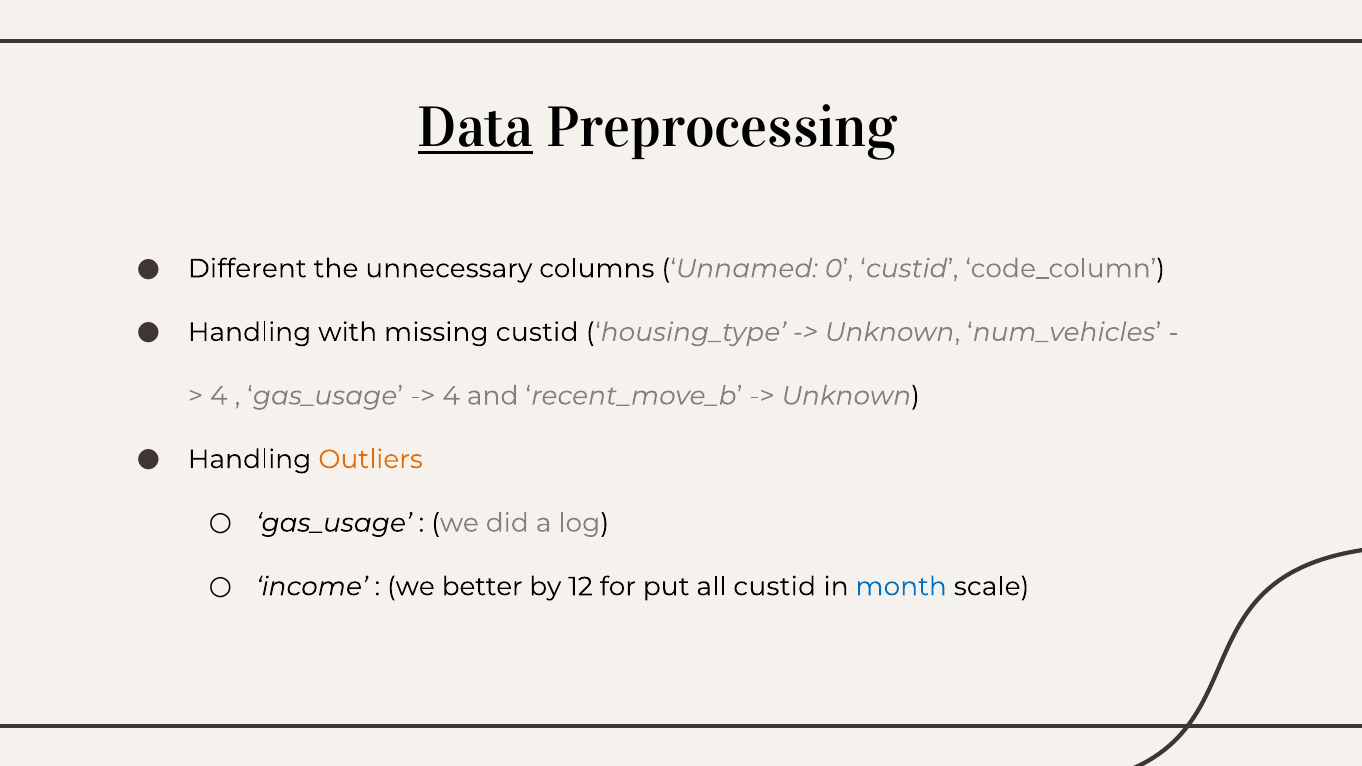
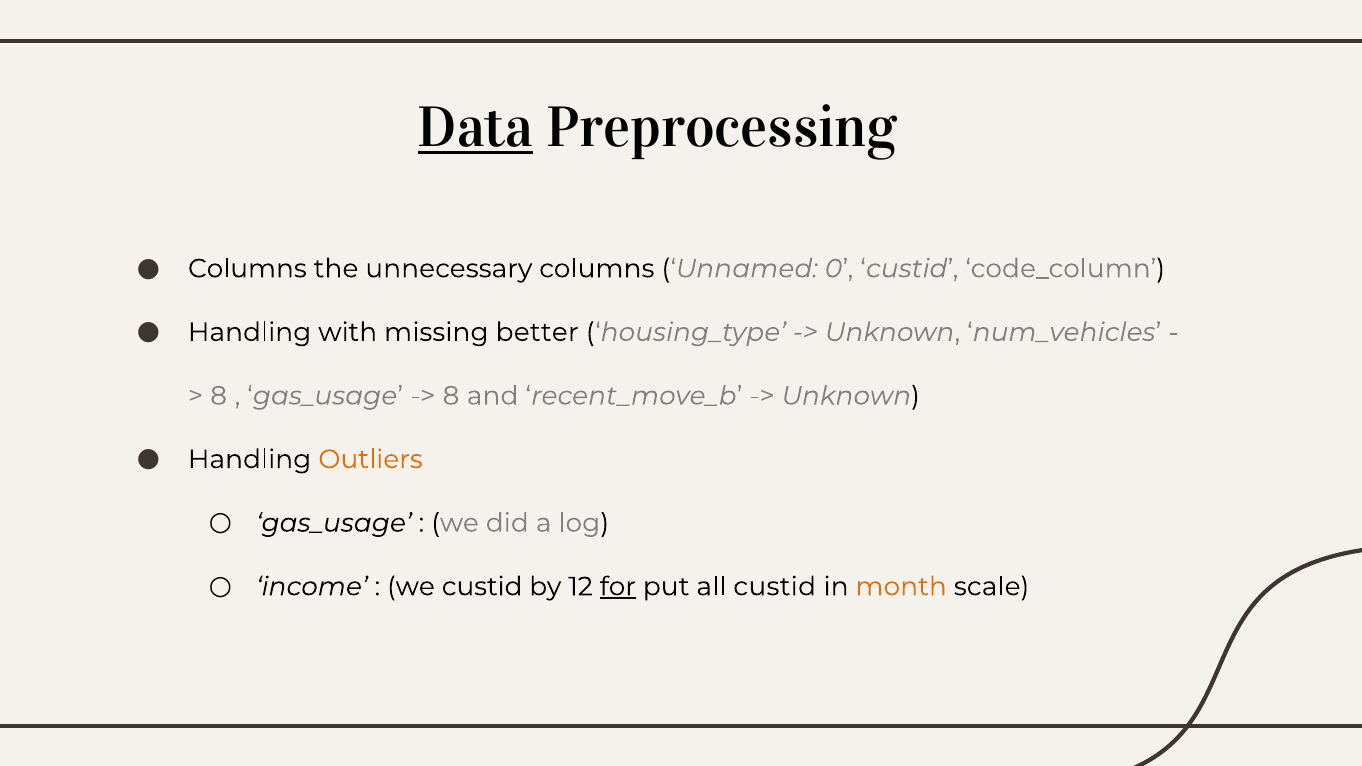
Different: Different -> Columns (247, 269)
missing custid: custid -> better (537, 332)
4: 4 -> 8 (219, 396)
4: 4 -> 8 (451, 396)
we better: better -> custid (482, 587)
for underline: none -> present (618, 587)
month colour: blue -> orange (901, 587)
